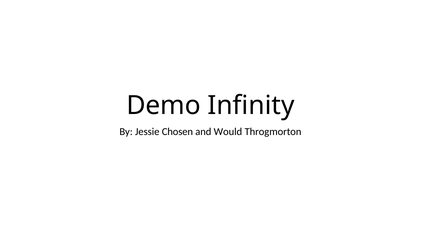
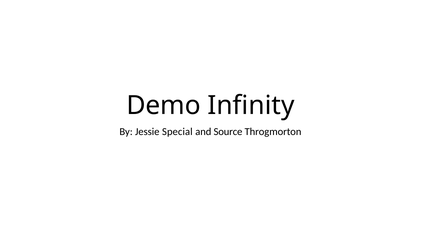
Chosen: Chosen -> Special (177, 132)
Would: Would -> Source (228, 132)
